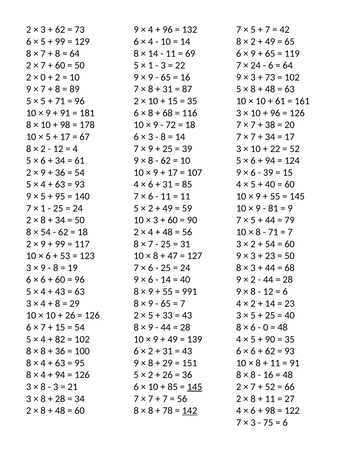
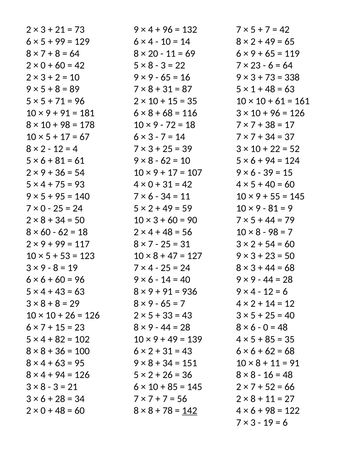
62: 62 -> 21 (60, 30)
14: 14 -> 20 (153, 54)
7: 7 -> 0 (43, 65)
50: 50 -> 42 (80, 65)
1: 1 -> 8 (151, 65)
24: 24 -> 23 (256, 65)
0: 0 -> 3 (43, 77)
102: 102 -> 338 (292, 77)
7: 7 -> 5 (43, 89)
8: 8 -> 1 (253, 89)
20: 20 -> 17 (290, 125)
8: 8 -> 7 (163, 137)
17: 17 -> 37 (290, 137)
9: 9 -> 3 (151, 149)
34: 34 -> 81 (60, 161)
63: 63 -> 75 (60, 184)
6: 6 -> 0 (151, 184)
85: 85 -> 42 (187, 184)
11: 11 -> 34 (166, 196)
1: 1 -> 0 (43, 208)
54: 54 -> 60 (46, 232)
71: 71 -> 98 (273, 232)
6: 6 -> 5 (48, 256)
6: 6 -> 4 (151, 268)
2: 2 -> 9 (253, 280)
55: 55 -> 91 (168, 292)
991: 991 -> 936 (190, 292)
8: 8 -> 4 (253, 292)
4: 4 -> 8 (43, 304)
23: 23 -> 12 (290, 304)
54: 54 -> 23 (80, 327)
90: 90 -> 85 (270, 339)
93: 93 -> 68 (290, 351)
29: 29 -> 34 (168, 363)
145 underline: present -> none (195, 387)
8: 8 -> 6 (43, 399)
8: 8 -> 0 (43, 411)
75: 75 -> 19 (268, 423)
